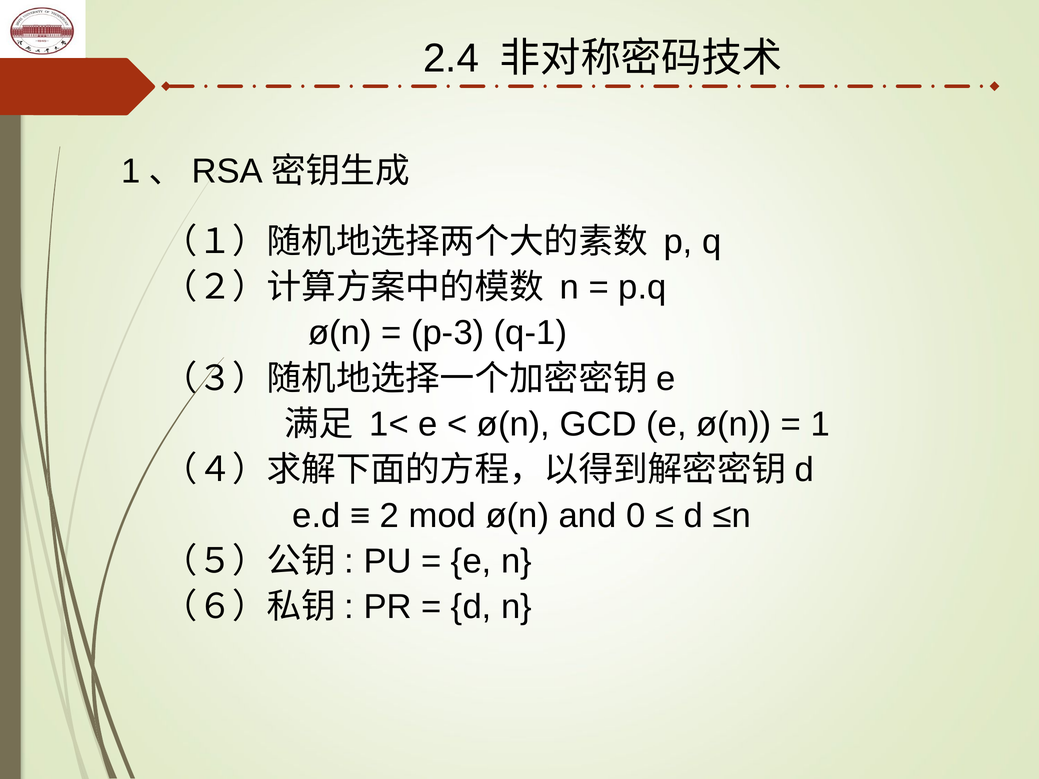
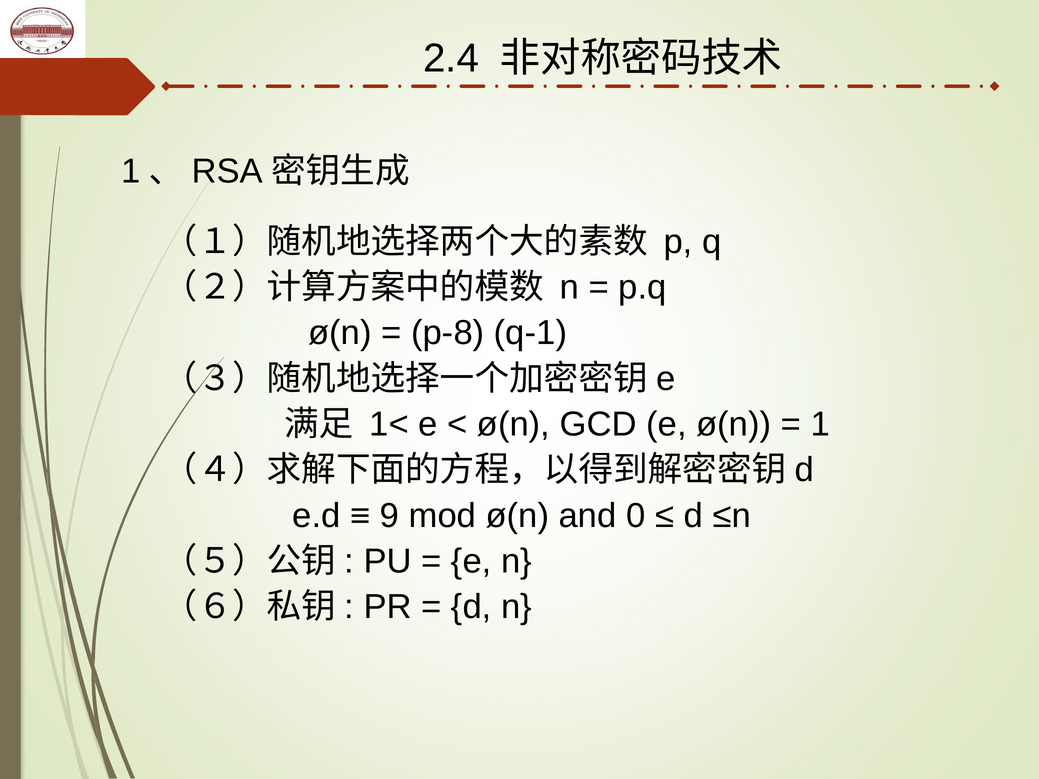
p-3: p-3 -> p-8 (448, 333)
2: 2 -> 9 (389, 516)
